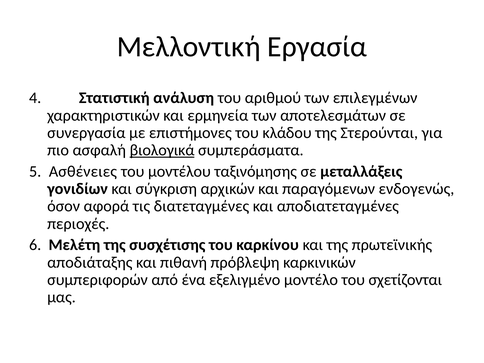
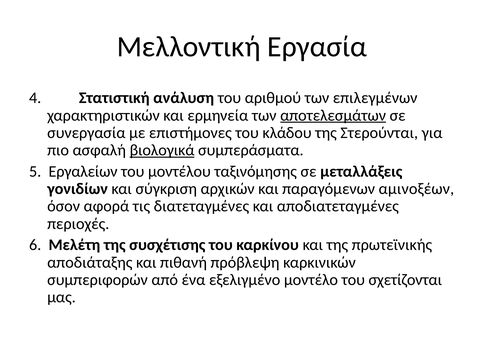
αποτελεσμάτων underline: none -> present (333, 115)
Ασθένειες: Ασθένειες -> Εργαλείων (83, 171)
ενδογενώς: ενδογενώς -> αμινοξέων (416, 189)
